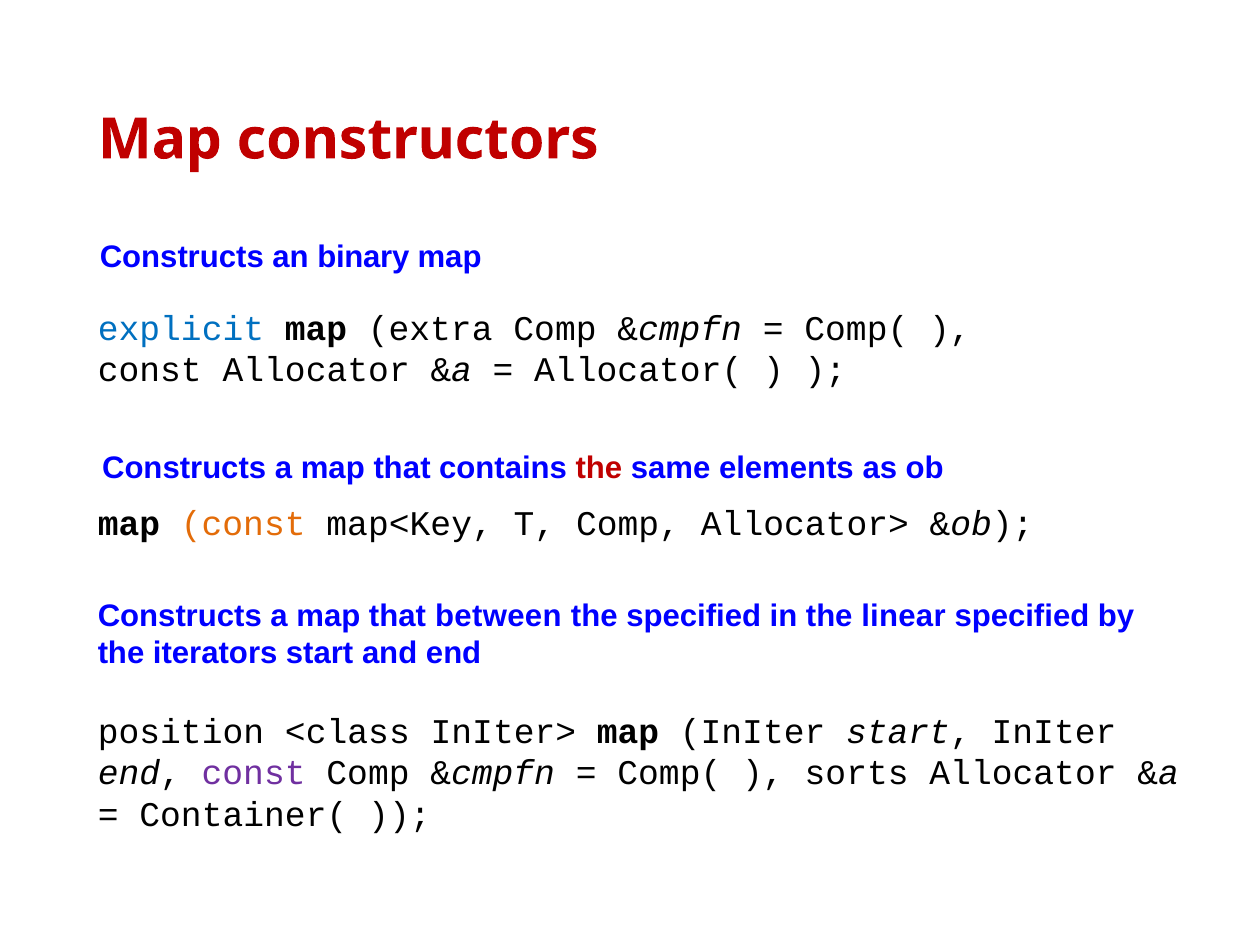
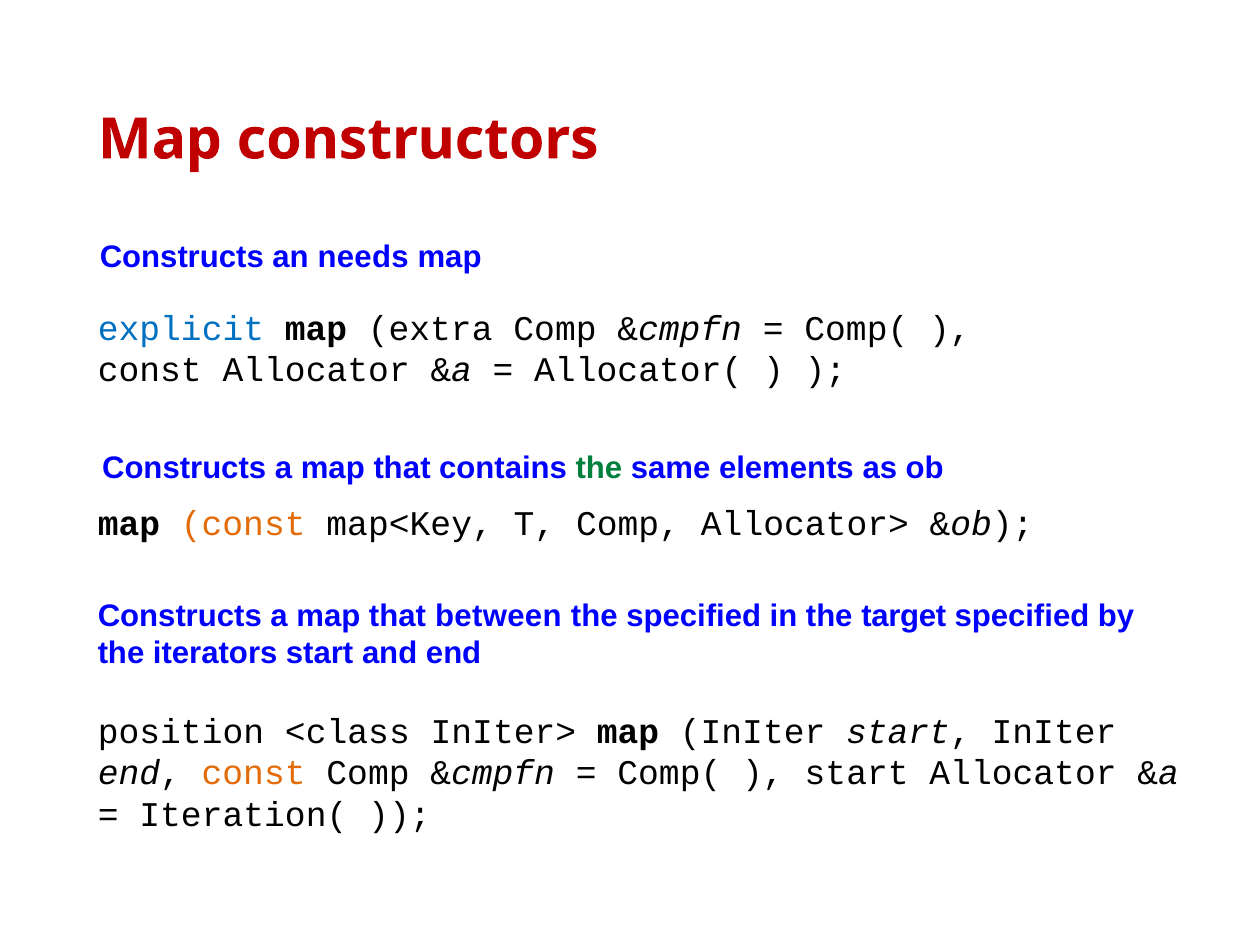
binary: binary -> needs (363, 257)
the colour: red -> green (599, 468)
linear: linear -> target (904, 616)
const colour: purple -> orange (254, 773)
sorts: sorts -> start (857, 773)
Container(: Container( -> Iteration( (243, 815)
